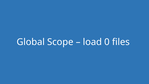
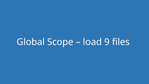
0: 0 -> 9 (107, 42)
